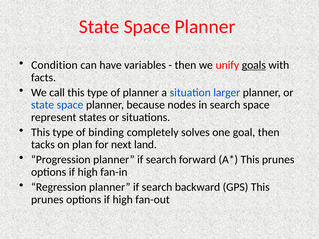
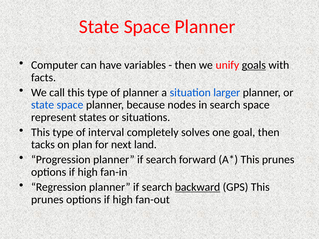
Condition: Condition -> Computer (55, 65)
binding: binding -> interval (106, 132)
backward underline: none -> present (198, 187)
